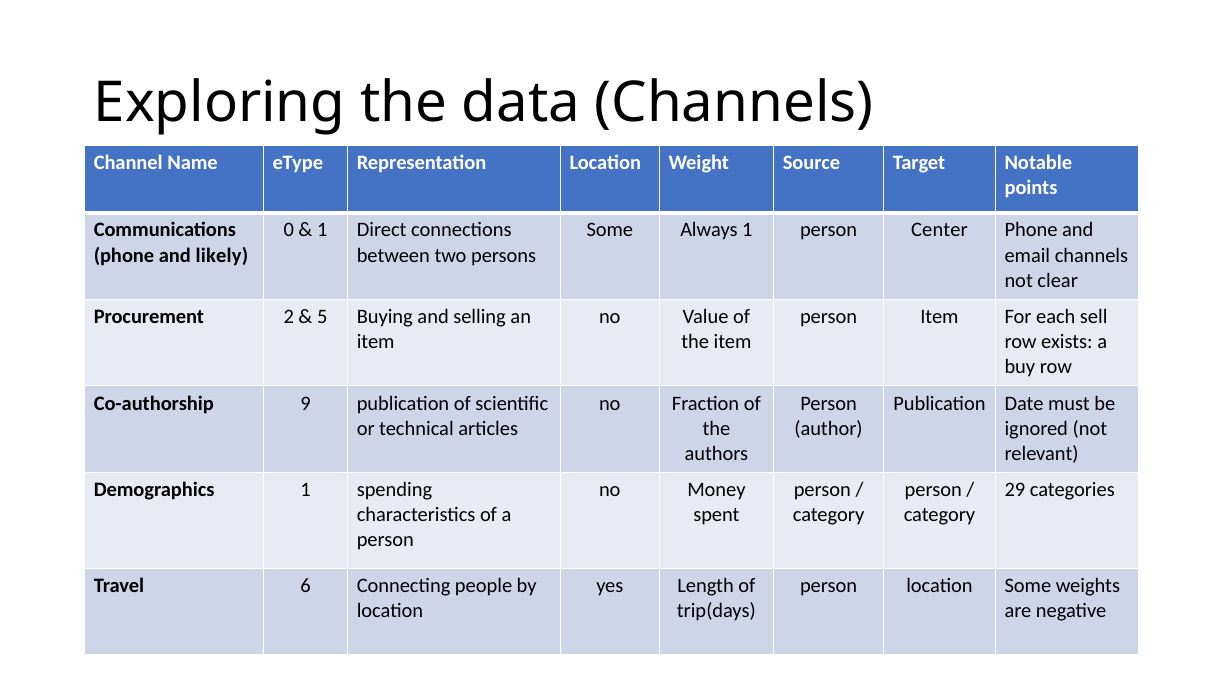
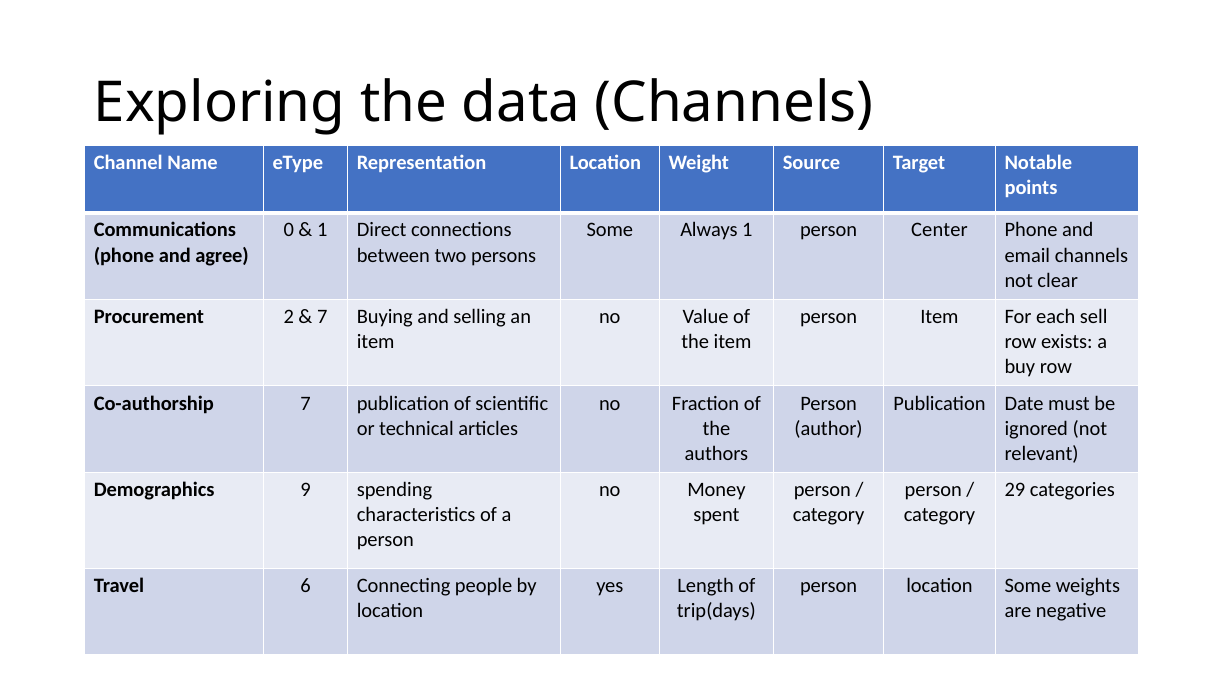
likely: likely -> agree (222, 255)
5: 5 -> 7 (322, 317)
Co-authorship 9: 9 -> 7 (306, 403)
Demographics 1: 1 -> 9 (306, 490)
